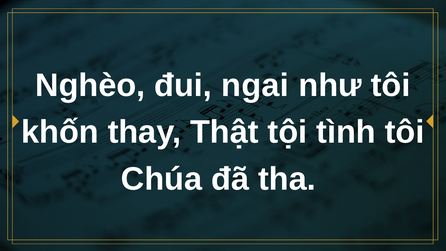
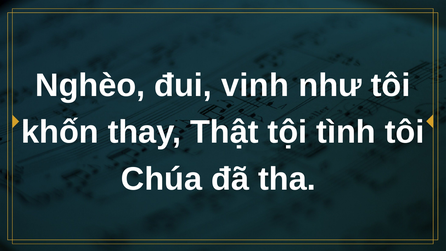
ngai: ngai -> vinh (255, 85)
